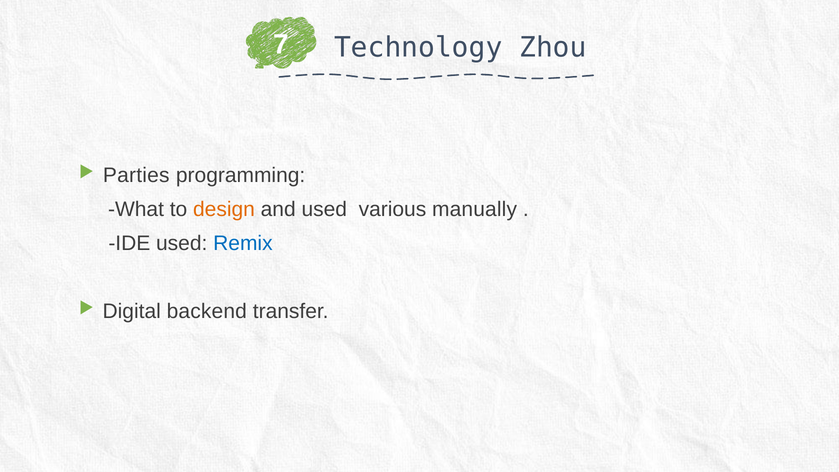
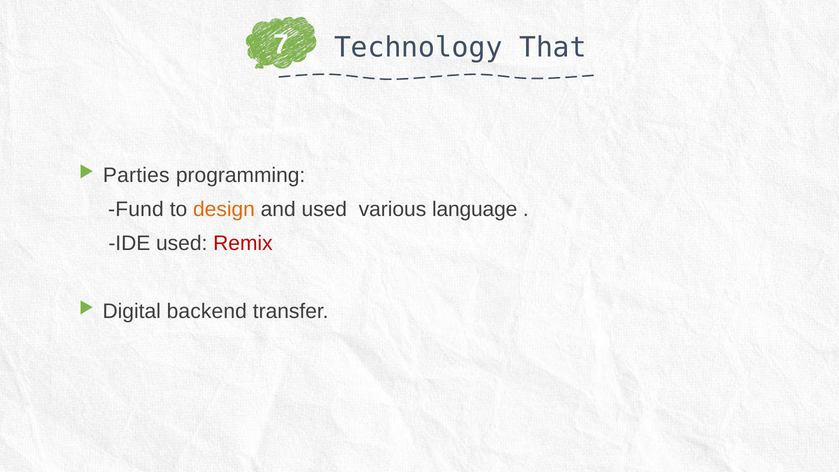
Zhou: Zhou -> That (553, 47)
What: What -> Fund (136, 209)
manually: manually -> language (475, 209)
Remix colour: blue -> red (243, 243)
